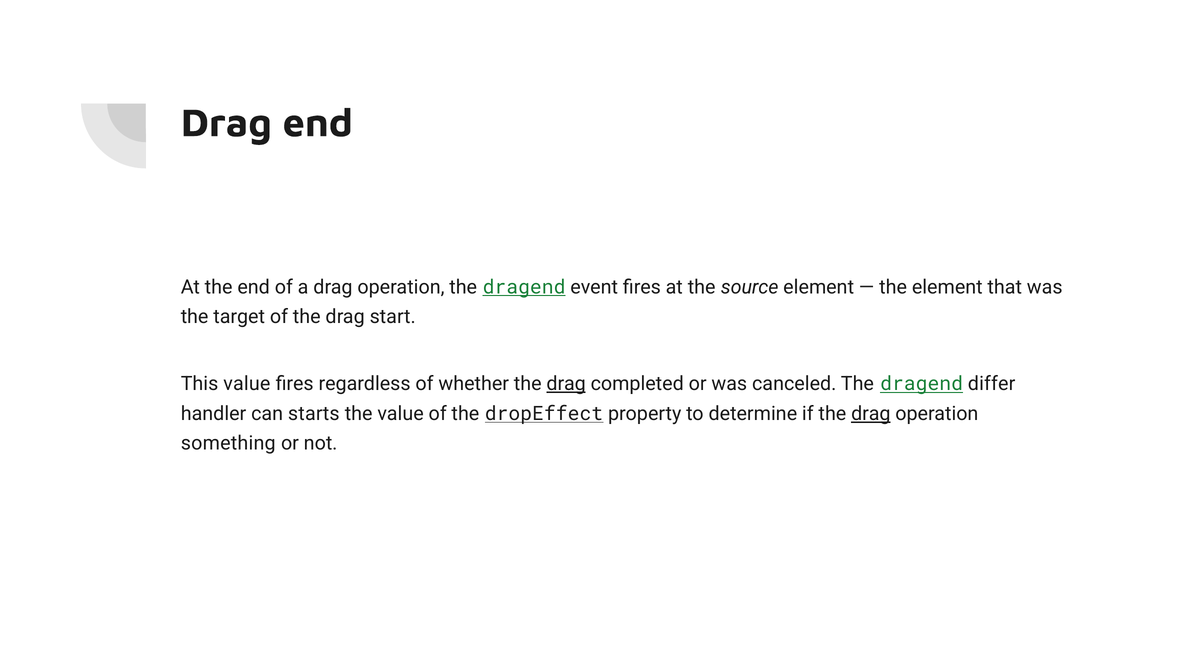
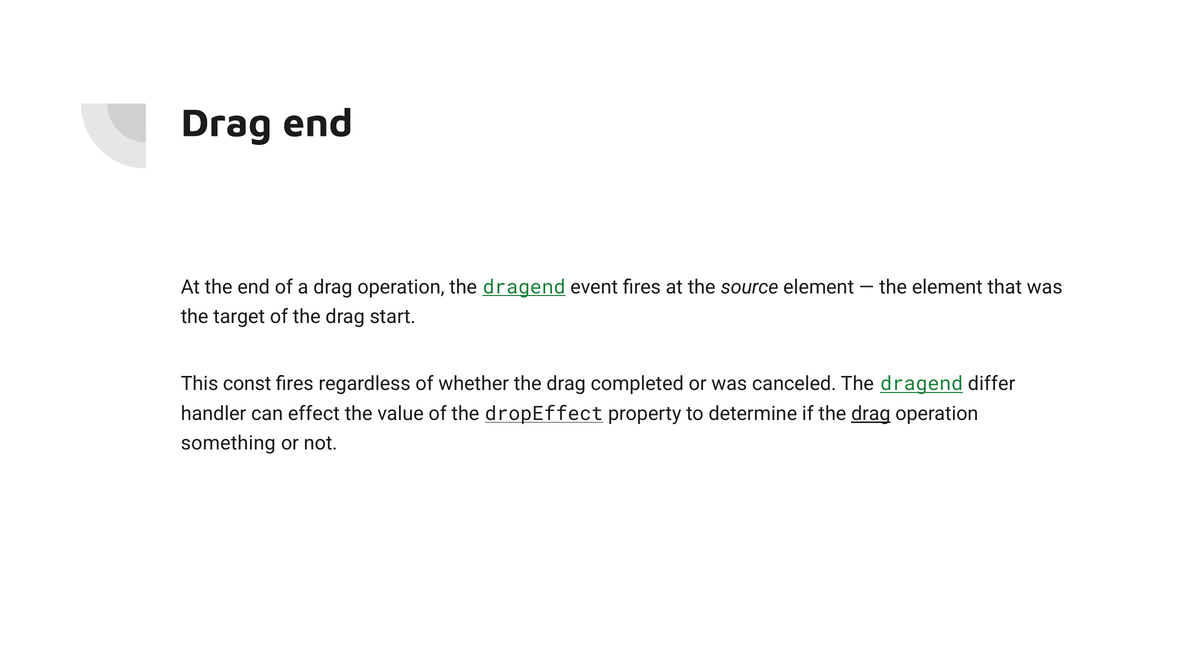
This value: value -> const (247, 384)
drag underline: present -> none (566, 384)
starts: starts -> effect (314, 414)
